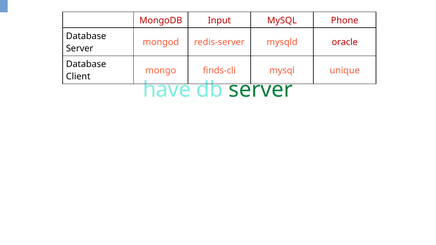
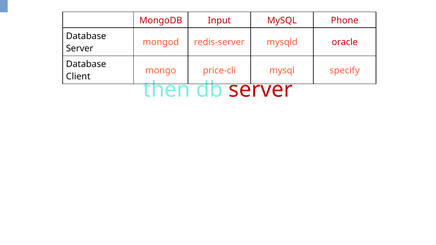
finds-cli: finds-cli -> price-cli (219, 70)
unique: unique -> specify (345, 70)
have: have -> then (167, 90)
server colour: green -> red (261, 90)
